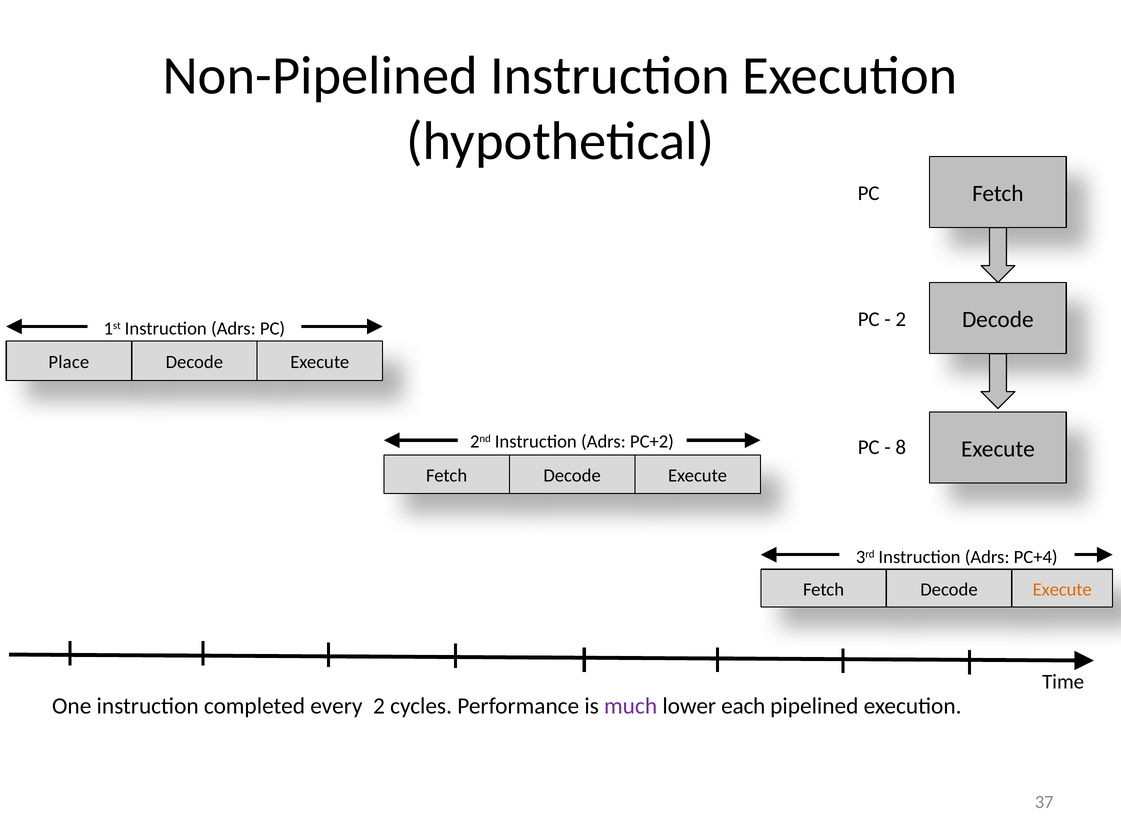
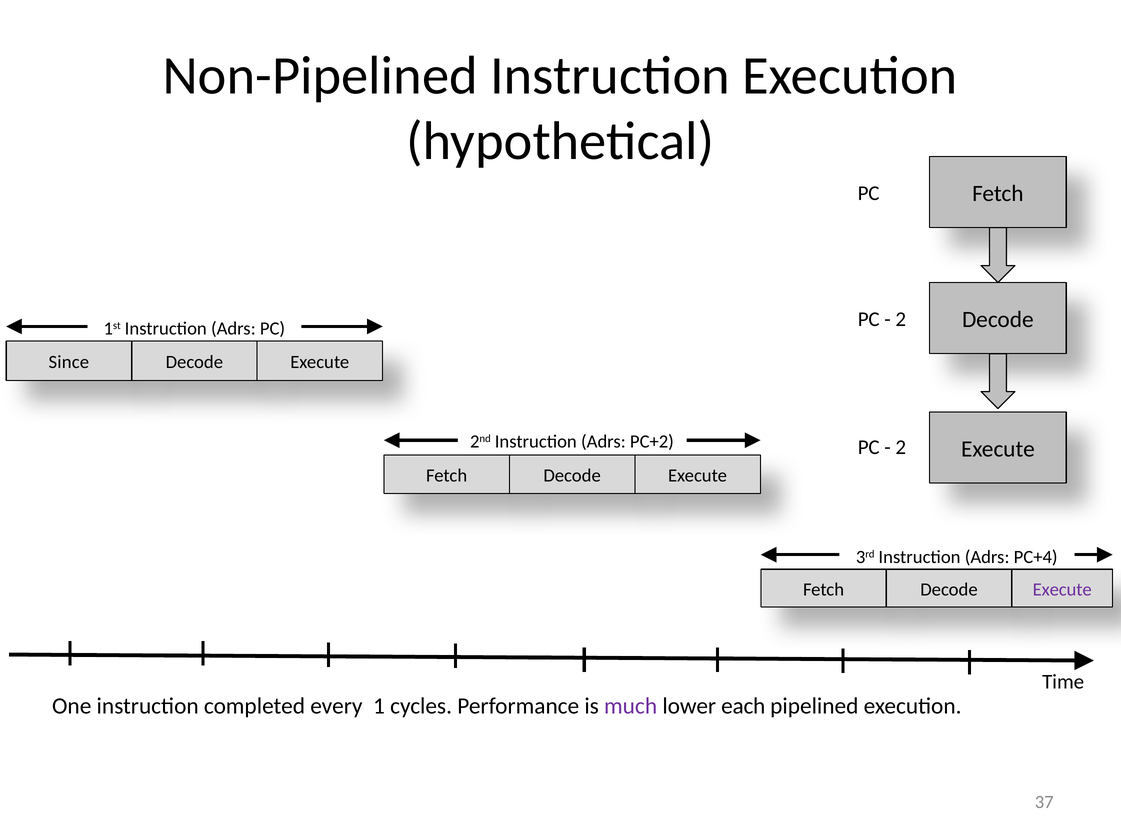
Place: Place -> Since (69, 362)
8: 8 -> 2 (901, 448)
Execute colour: orange -> purple (1062, 590)
every 2: 2 -> 1 (379, 707)
